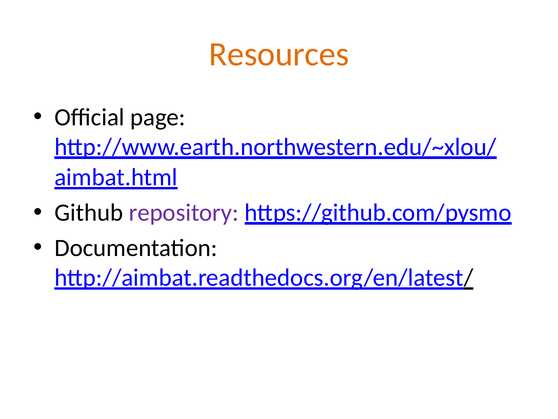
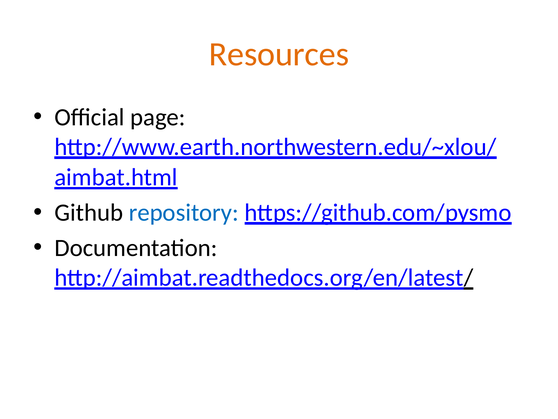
repository colour: purple -> blue (184, 212)
